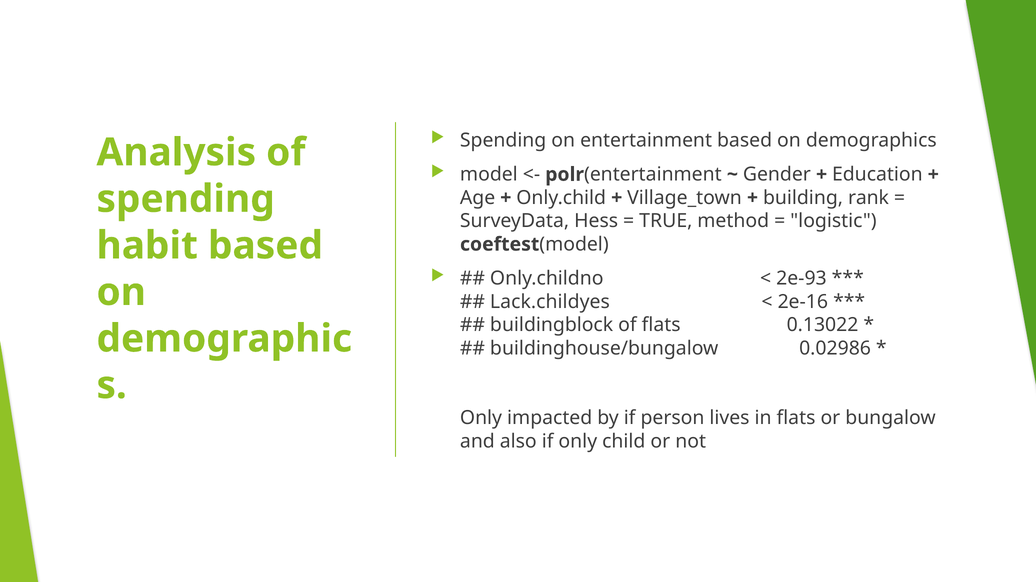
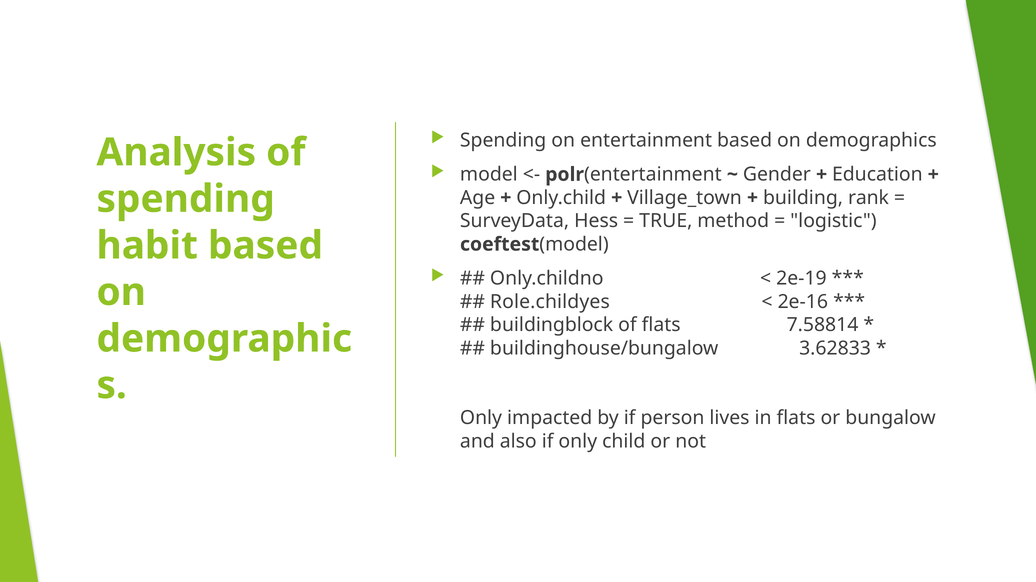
2e-93: 2e-93 -> 2e-19 (801, 279)
Lack.childyes: Lack.childyes -> Role.childyes (550, 302)
0.13022: 0.13022 -> 7.58814 (823, 325)
0.02986: 0.02986 -> 3.62833 (835, 349)
